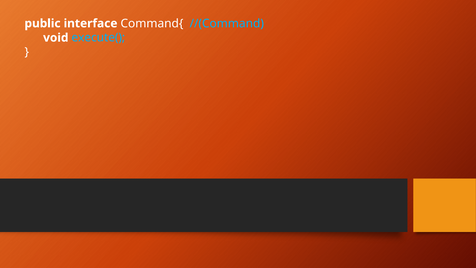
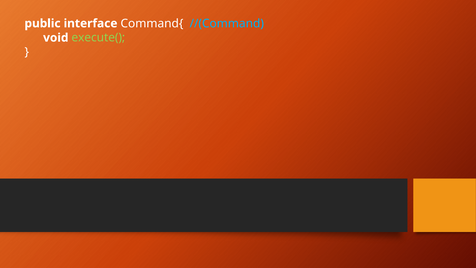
execute( colour: light blue -> light green (98, 38)
